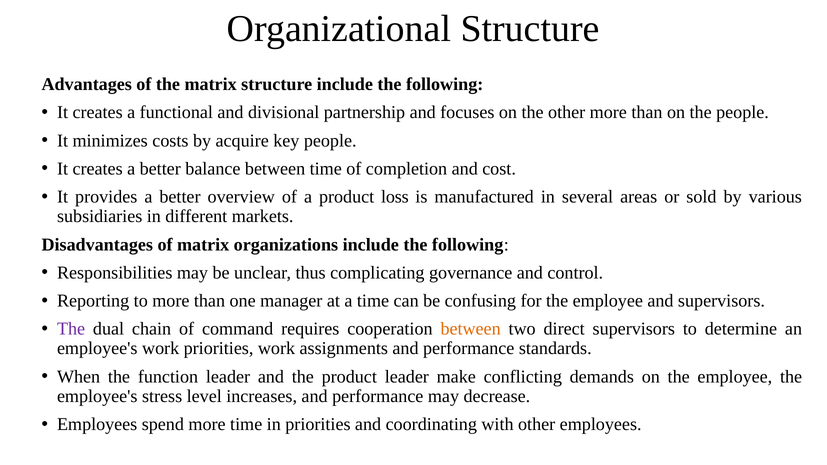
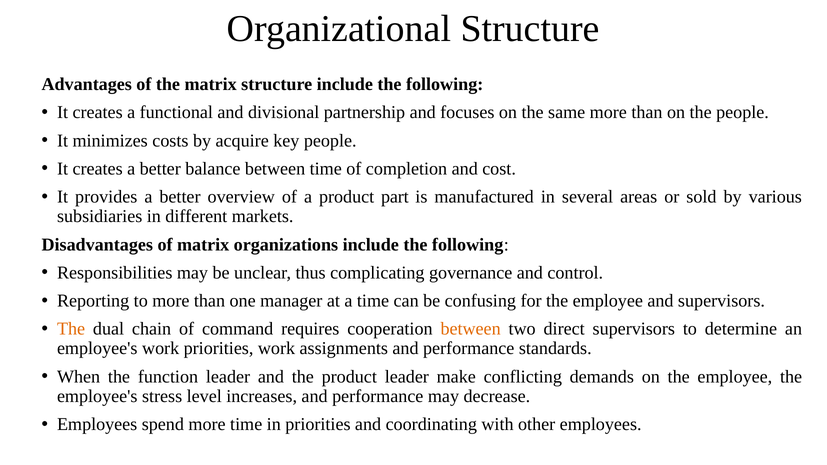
the other: other -> same (567, 112)
loss: loss -> part (395, 197)
The colour: purple -> orange (71, 329)
